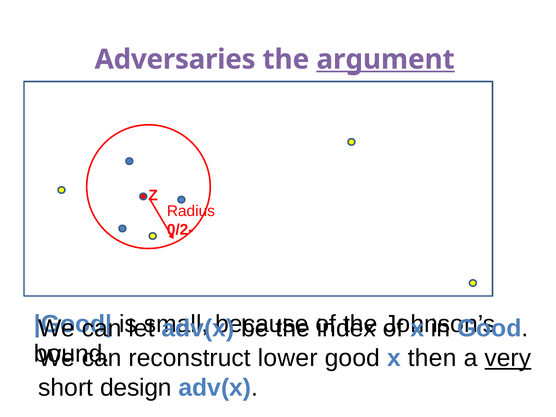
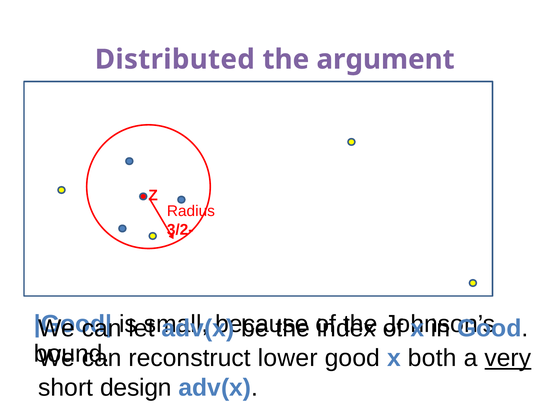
Adversaries: Adversaries -> Distributed (175, 59)
argument underline: present -> none (386, 59)
0/2-: 0/2- -> 3/2- (180, 230)
then: then -> both (432, 358)
